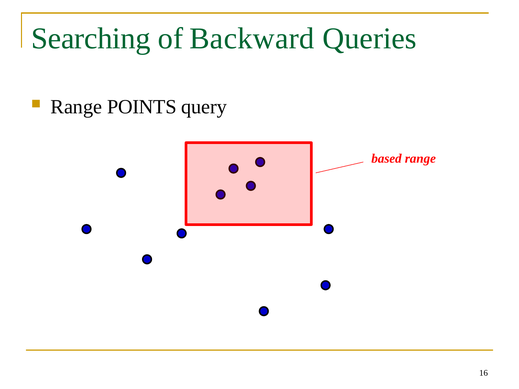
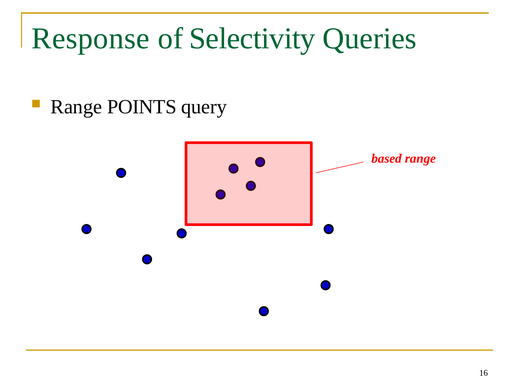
Searching: Searching -> Response (91, 39)
Backward: Backward -> Selectivity (252, 39)
